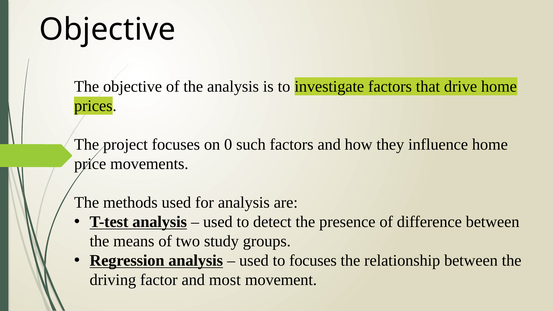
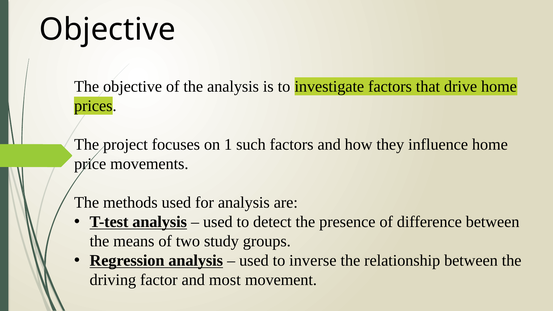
0: 0 -> 1 (228, 144)
to focuses: focuses -> inverse (313, 261)
